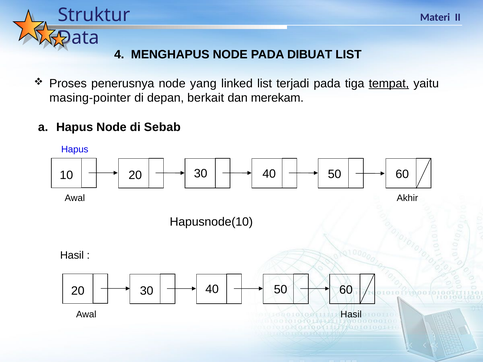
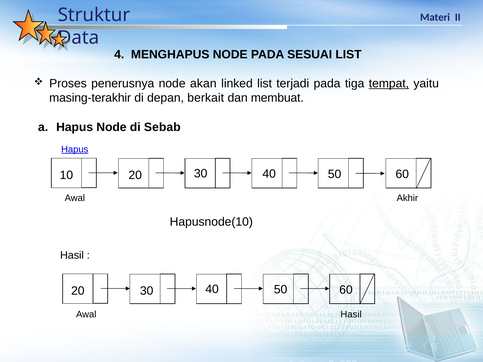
DIBUAT: DIBUAT -> SESUAI (310, 55)
yang: yang -> akan (203, 84)
masing-pointer: masing-pointer -> masing-terakhir (90, 98)
merekam: merekam -> membuat (277, 98)
Hapus underline: none -> present (75, 149)
